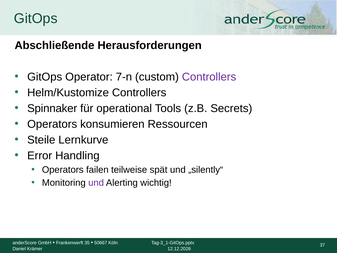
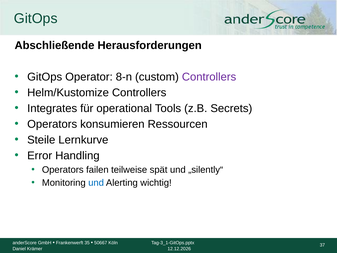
7-n: 7-n -> 8-n (124, 77)
Spinnaker: Spinnaker -> Integrates (52, 108)
und colour: purple -> blue (96, 183)
